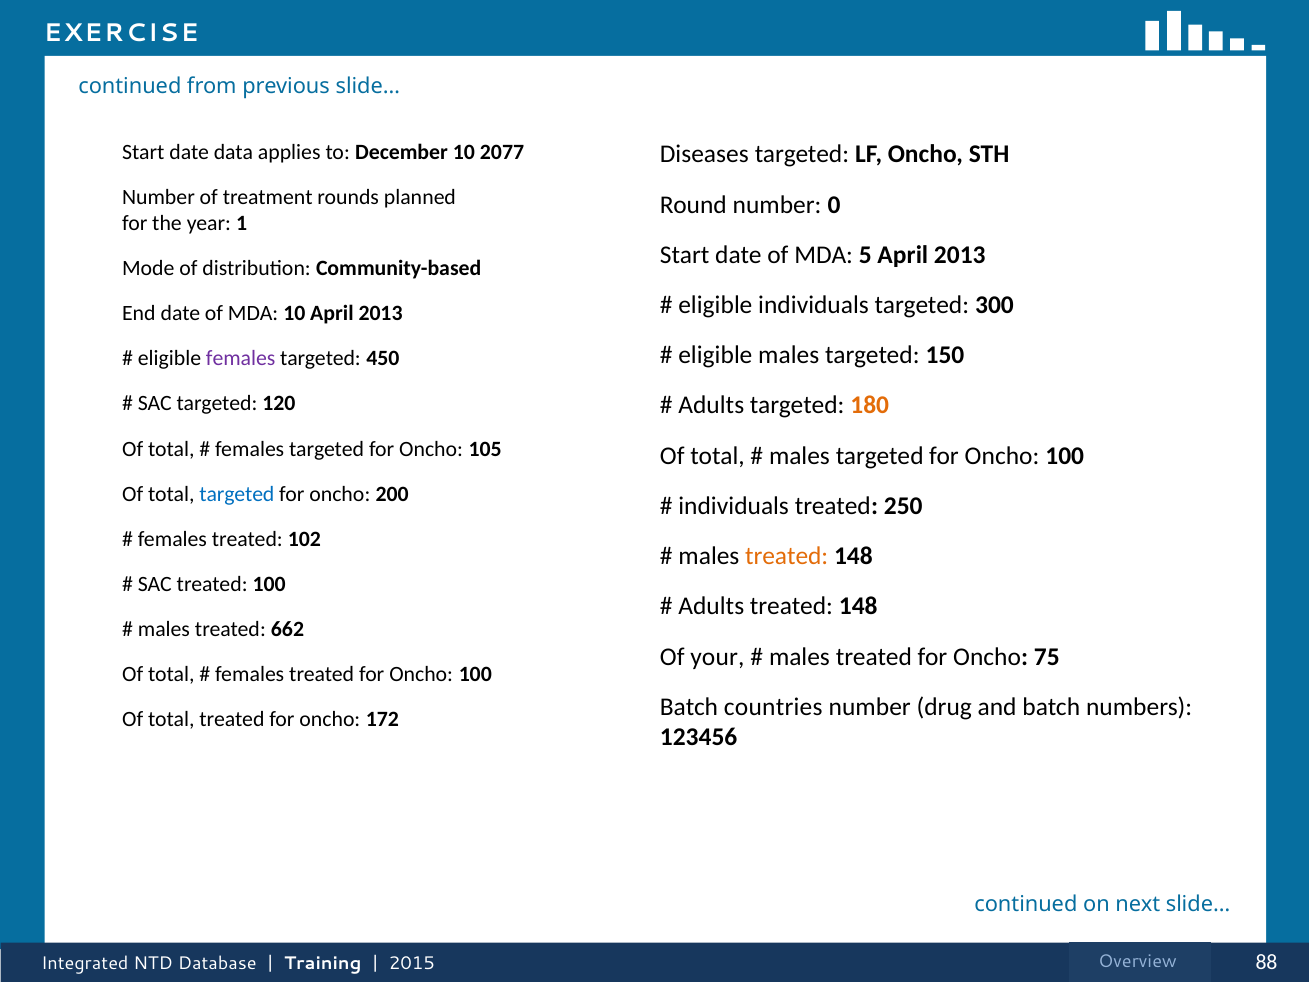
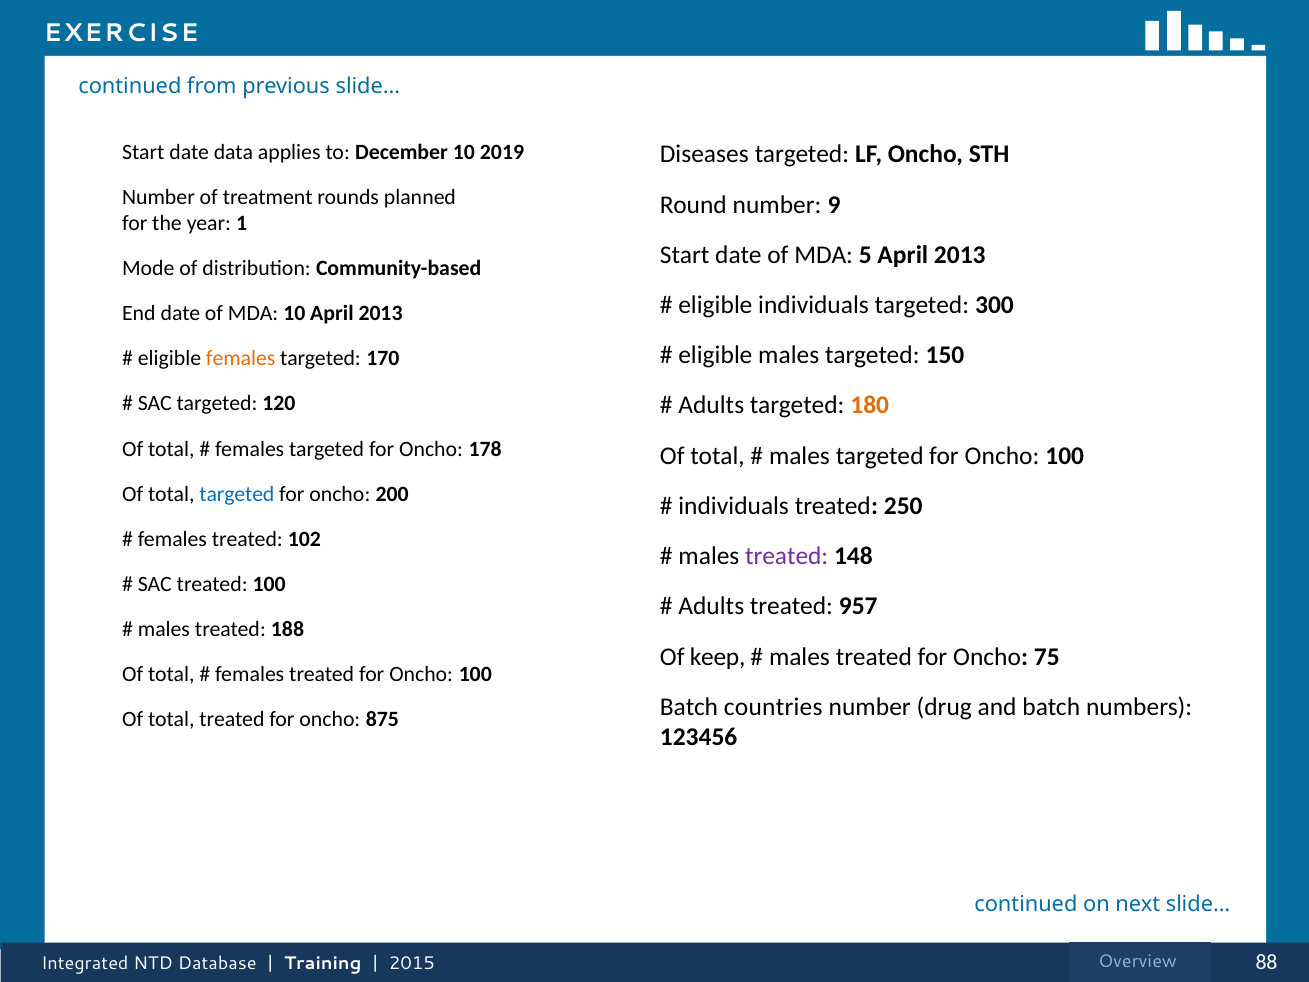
2077: 2077 -> 2019 (502, 152)
0: 0 -> 9 (834, 205)
females colour: purple -> orange (241, 359)
450: 450 -> 170 (383, 359)
105: 105 -> 178 (485, 449)
treated colour: orange -> purple (787, 556)
Adults treated 148: 148 -> 957 (858, 606)
662: 662 -> 188 (288, 629)
your: your -> keep (718, 656)
172: 172 -> 875 (382, 719)
